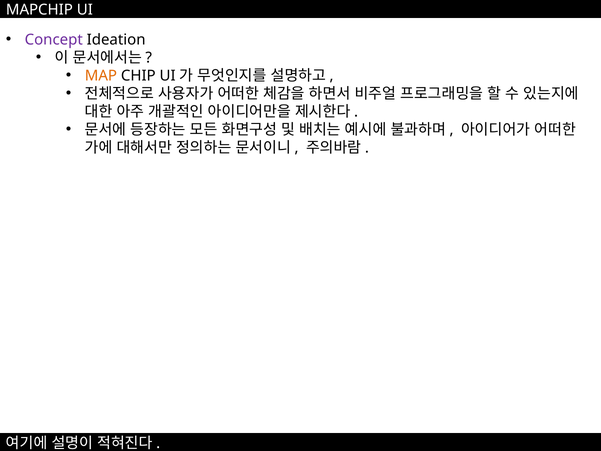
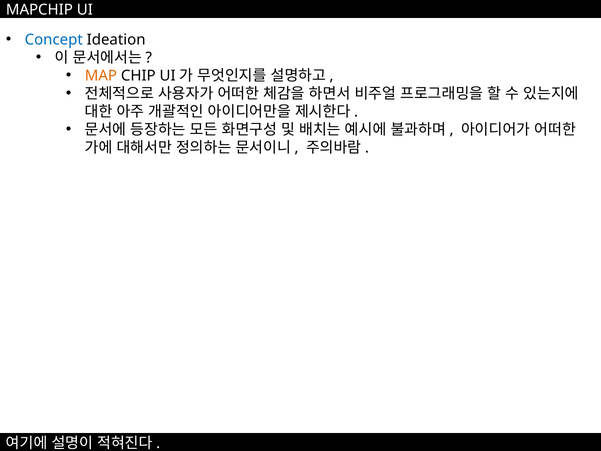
Concept colour: purple -> blue (54, 40)
